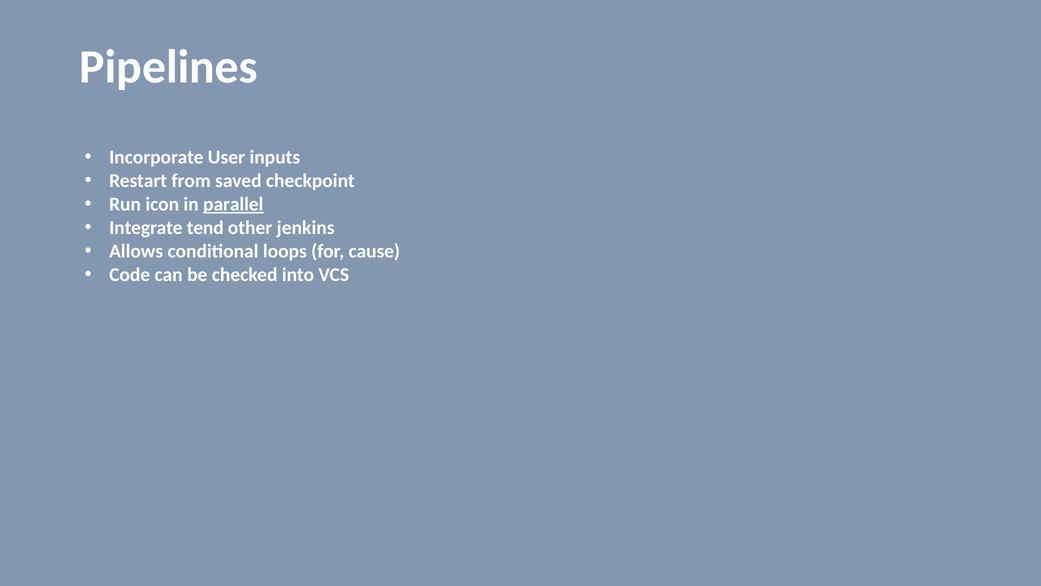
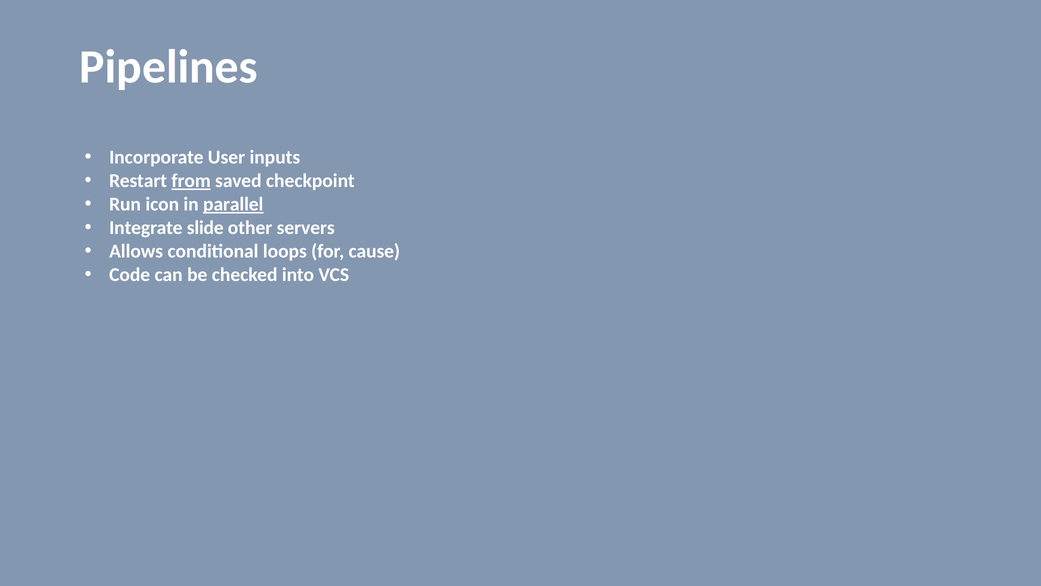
from underline: none -> present (191, 181)
tend: tend -> slide (205, 228)
jenkins: jenkins -> servers (306, 228)
